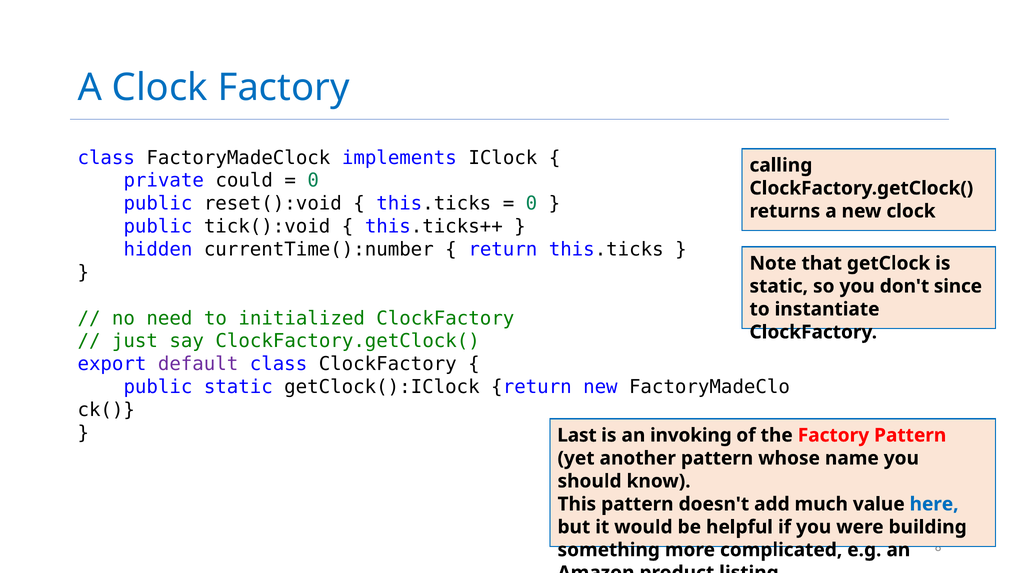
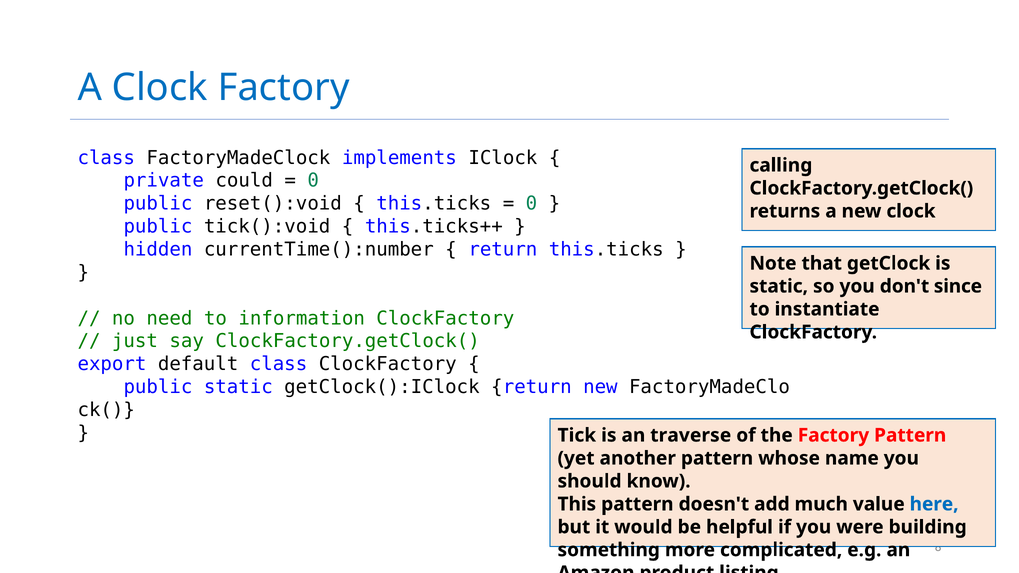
initialized: initialized -> information (302, 318)
default colour: purple -> black (198, 364)
Last: Last -> Tick (577, 435)
invoking: invoking -> traverse (691, 435)
